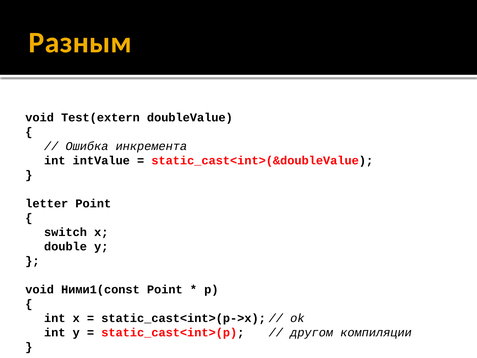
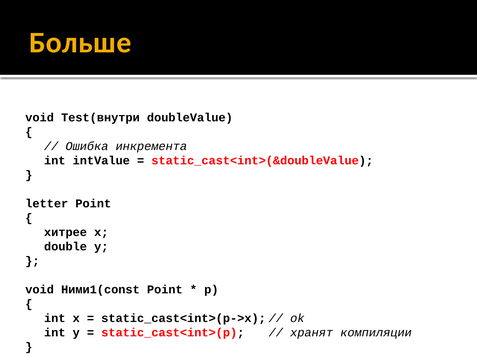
Разным: Разным -> Больше (80, 43)
Test(extern: Test(extern -> Test(внутри (100, 118)
switch: switch -> хитрее (66, 232)
другом: другом -> хранят (312, 332)
